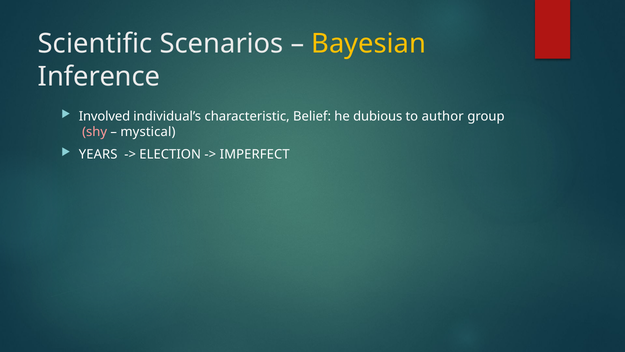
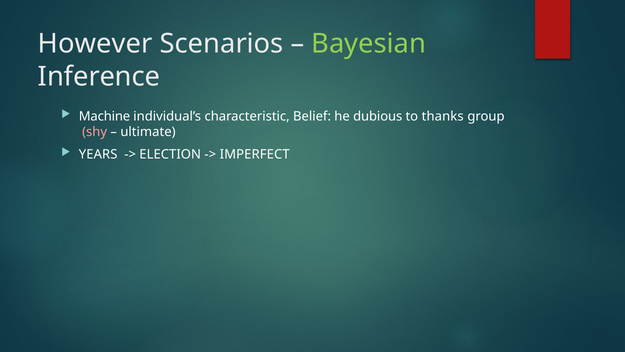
Scientific: Scientific -> However (95, 44)
Bayesian colour: yellow -> light green (369, 44)
Involved: Involved -> Machine (104, 116)
author: author -> thanks (443, 116)
mystical: mystical -> ultimate (148, 132)
